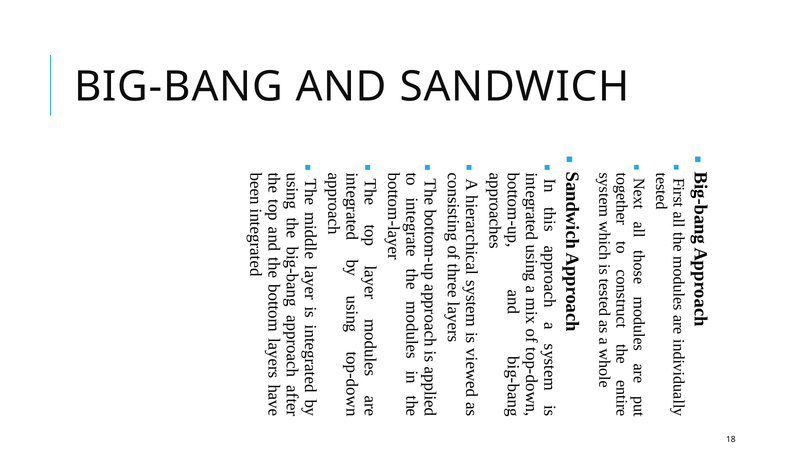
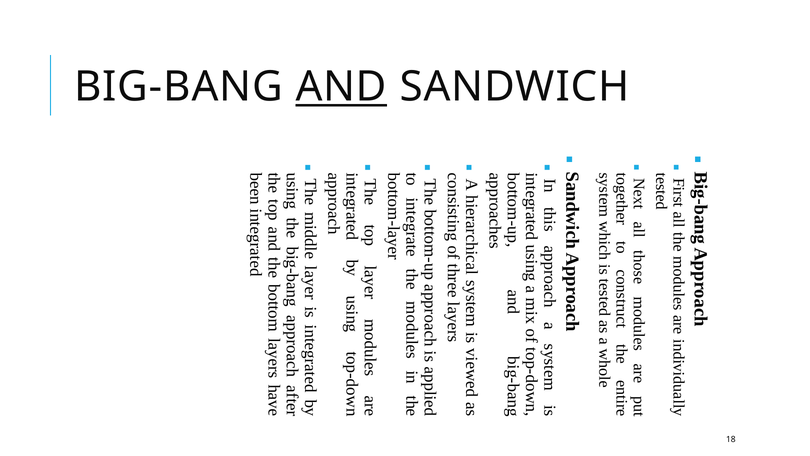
AND underline: none -> present (341, 87)
